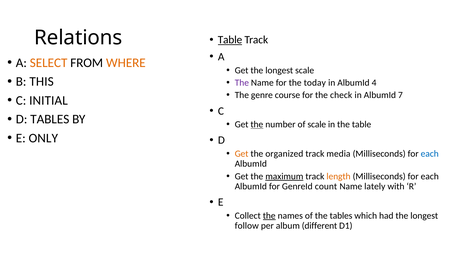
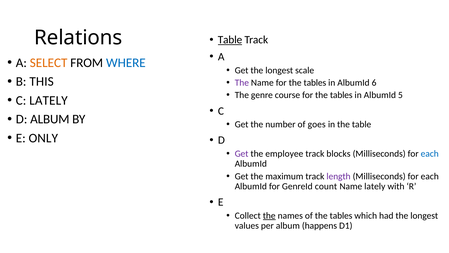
WHERE colour: orange -> blue (126, 63)
Name for the today: today -> tables (315, 83)
4: 4 -> 6 (374, 83)
check: check -> tables (341, 95)
7: 7 -> 5 (400, 95)
C INITIAL: INITIAL -> LATELY (49, 100)
D TABLES: TABLES -> ALBUM (50, 119)
the underline: present -> none (257, 124)
of scale: scale -> goes (317, 124)
Get colour: orange -> purple (242, 153)
organized: organized -> employee (284, 153)
media: media -> blocks (338, 153)
maximum underline: present -> none (284, 176)
length colour: orange -> purple (339, 176)
follow: follow -> values (247, 225)
different: different -> happens (319, 225)
